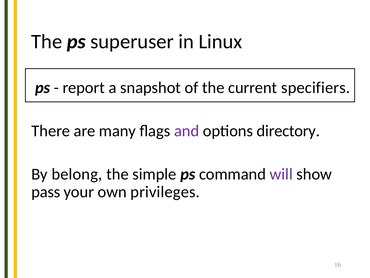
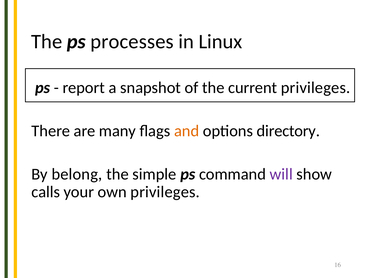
superuser: superuser -> processes (132, 41)
current specifiers: specifiers -> privileges (316, 87)
and colour: purple -> orange (187, 131)
pass: pass -> calls (46, 192)
